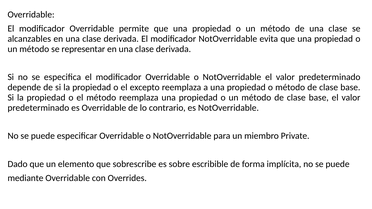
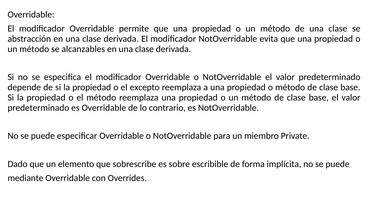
alcanzables: alcanzables -> abstracción (29, 39)
representar: representar -> alcanzables (83, 49)
